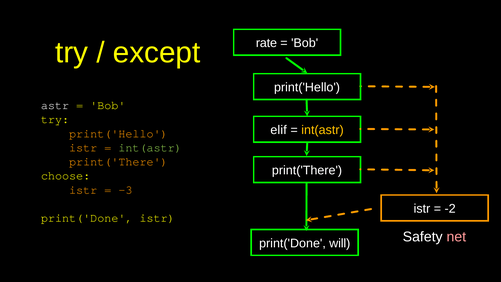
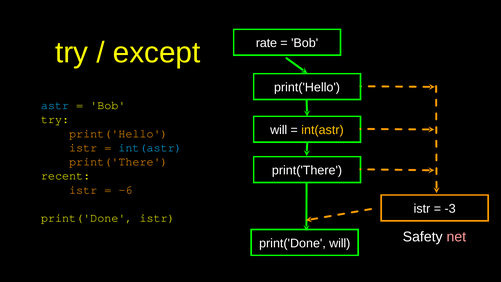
astr colour: white -> light blue (55, 105)
elif: elif -> will (279, 130)
int(astr colour: light green -> light blue (150, 147)
choose: choose -> recent (66, 176)
-3: -3 -> -6 (125, 190)
-2: -2 -> -3 (450, 209)
